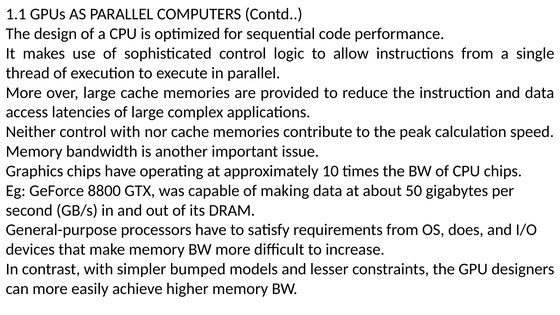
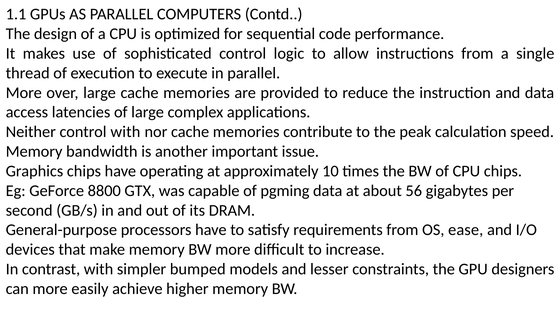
making: making -> pgming (285, 191)
50: 50 -> 56 (414, 191)
does: does -> ease (466, 230)
